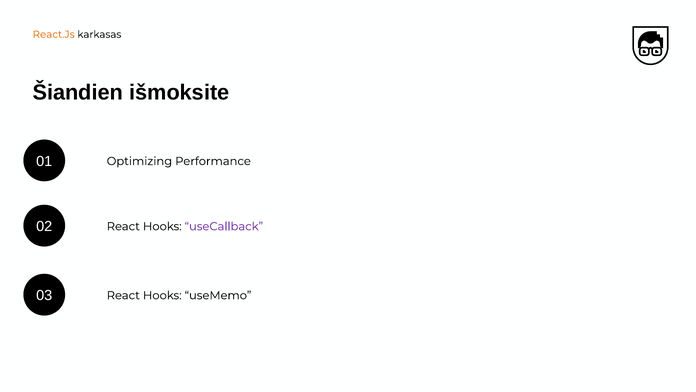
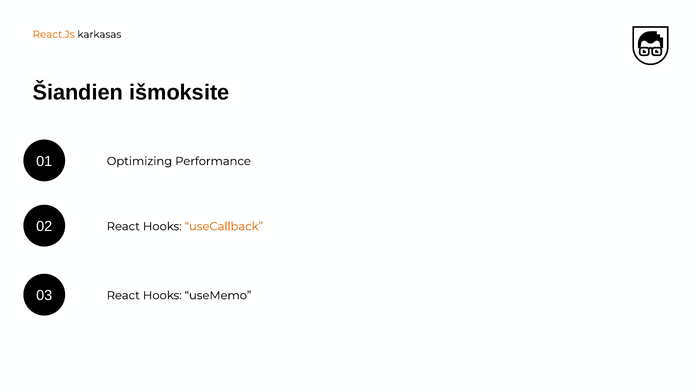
useCallback colour: purple -> orange (224, 226)
